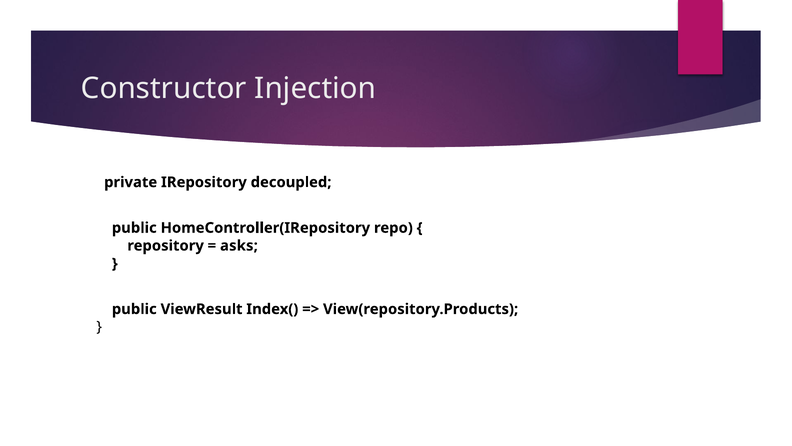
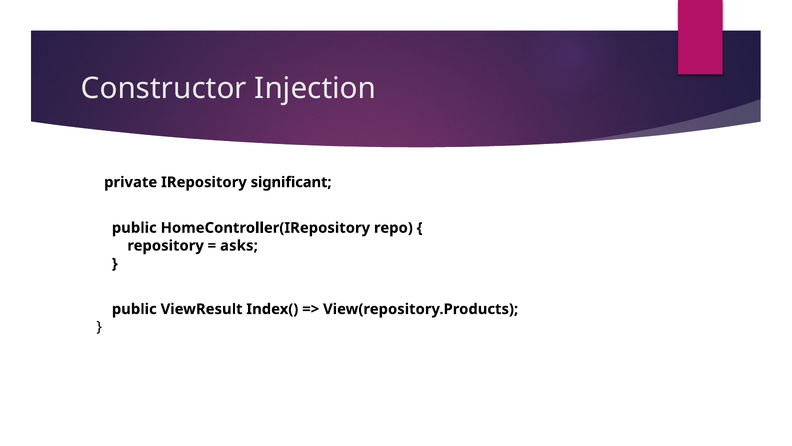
decoupled: decoupled -> significant (291, 182)
